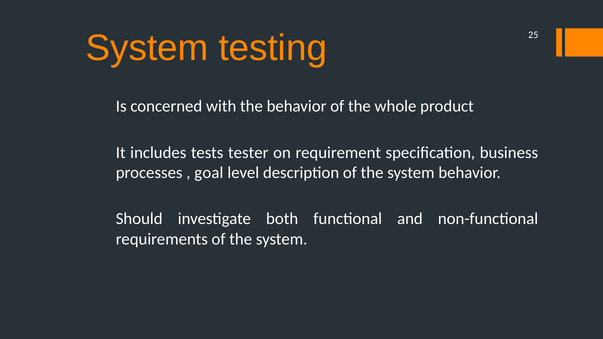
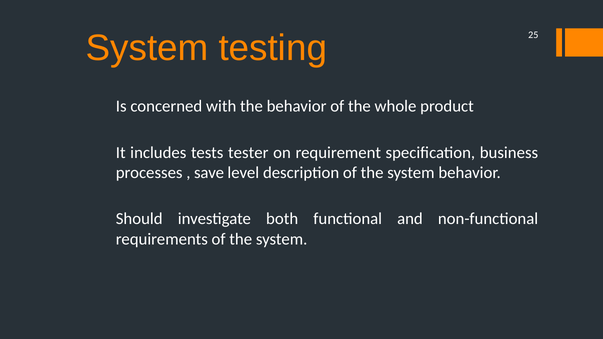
goal: goal -> save (209, 173)
